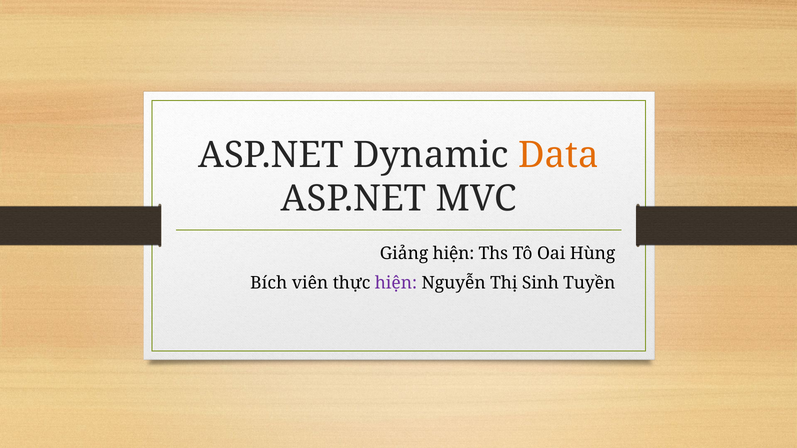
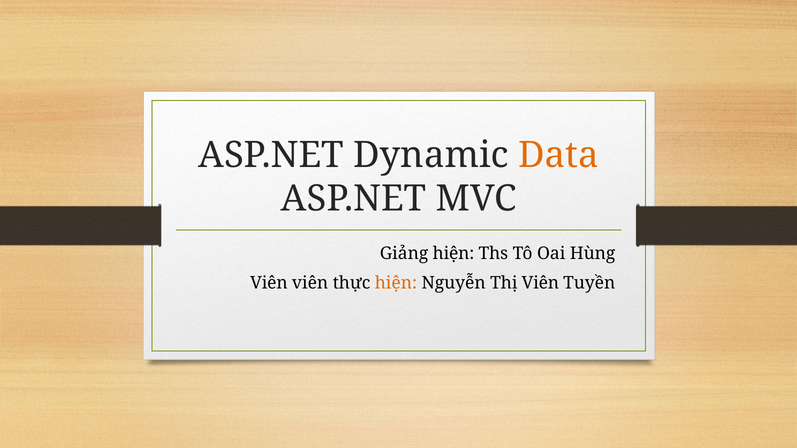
Bích: Bích -> Viên (269, 283)
hiện colour: purple -> orange (396, 283)
Thị Sinh: Sinh -> Viên (540, 283)
